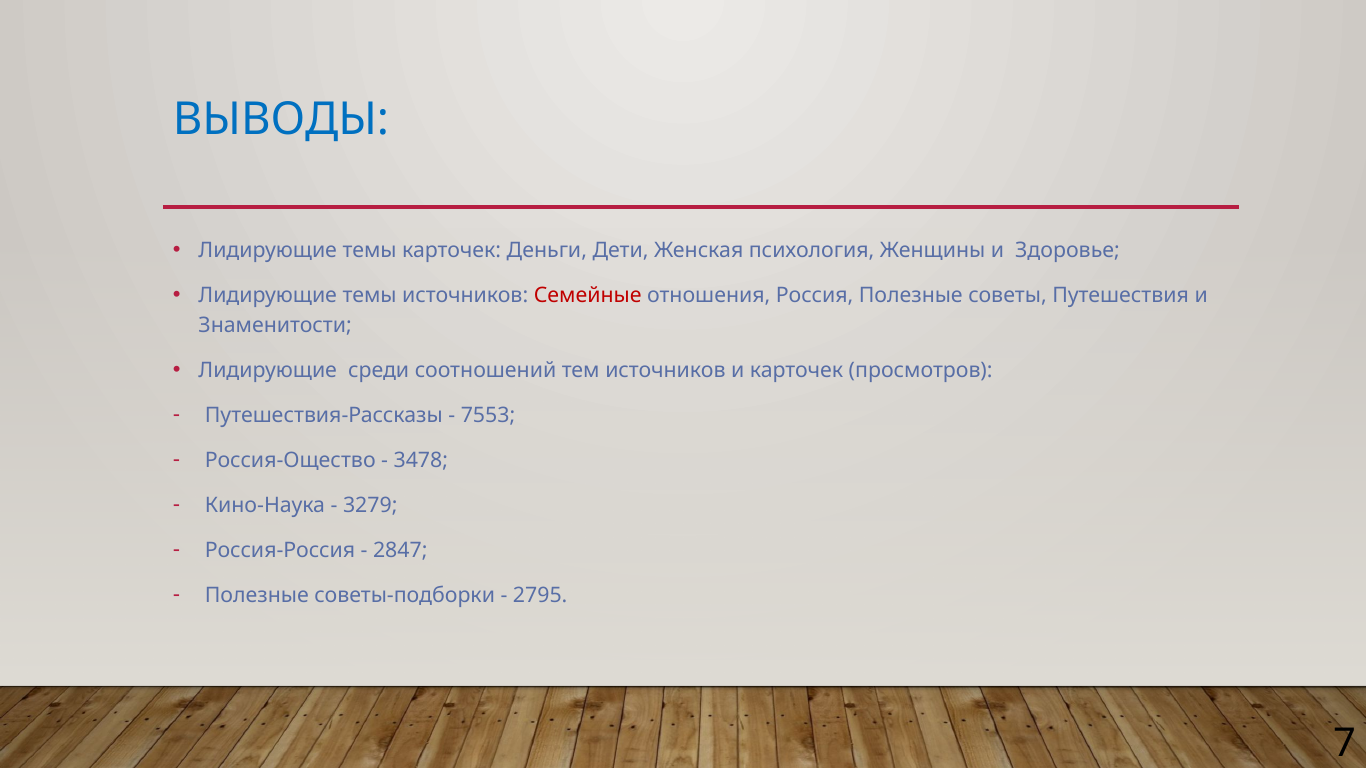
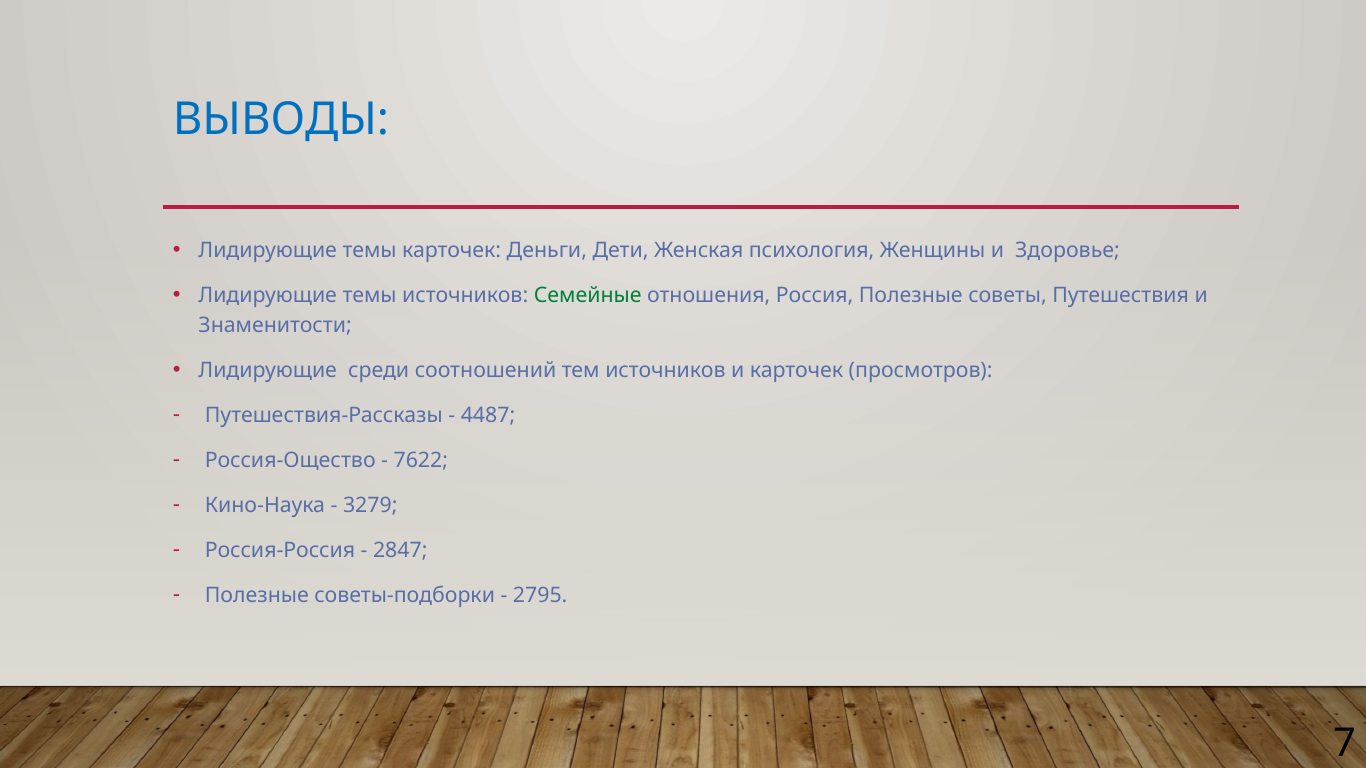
Семейные colour: red -> green (588, 295)
7553: 7553 -> 4487 (488, 416)
3478: 3478 -> 7622 (421, 461)
